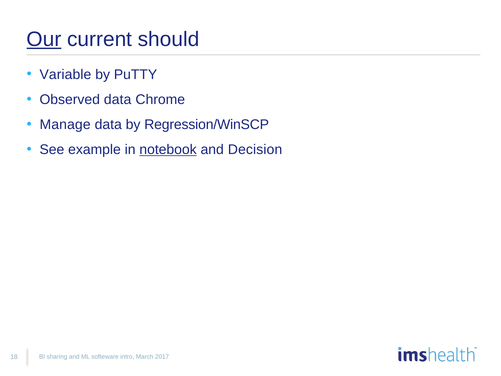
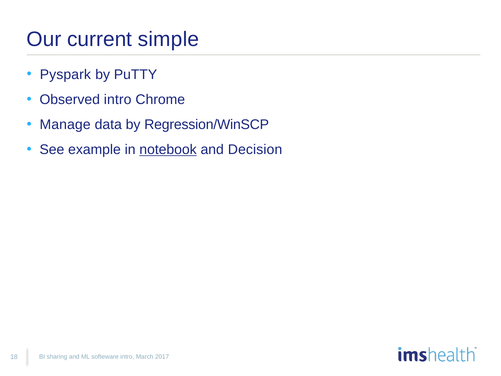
Our underline: present -> none (44, 39)
should: should -> simple (168, 39)
Variable: Variable -> Pyspark (65, 74)
Observed data: data -> intro (118, 99)
